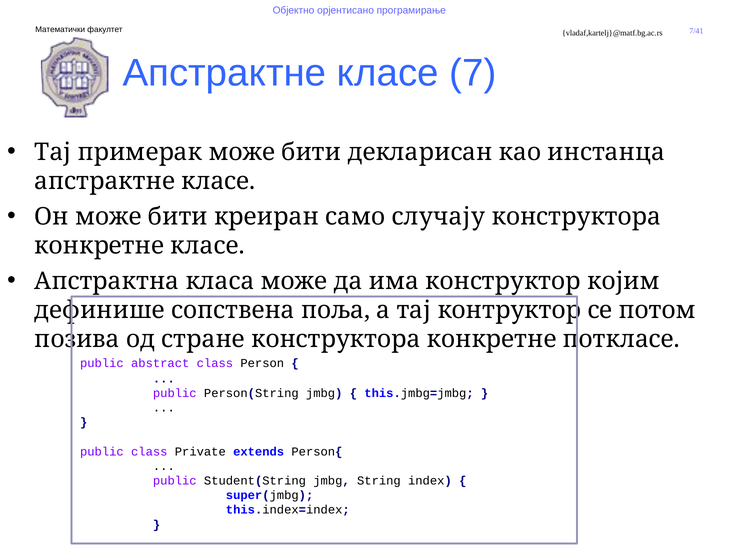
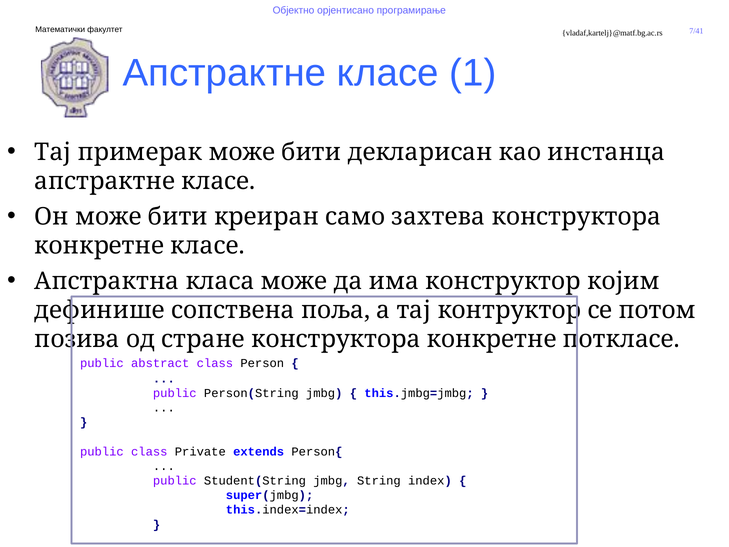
7: 7 -> 1 (473, 73)
случају: случају -> захтева (438, 217)
